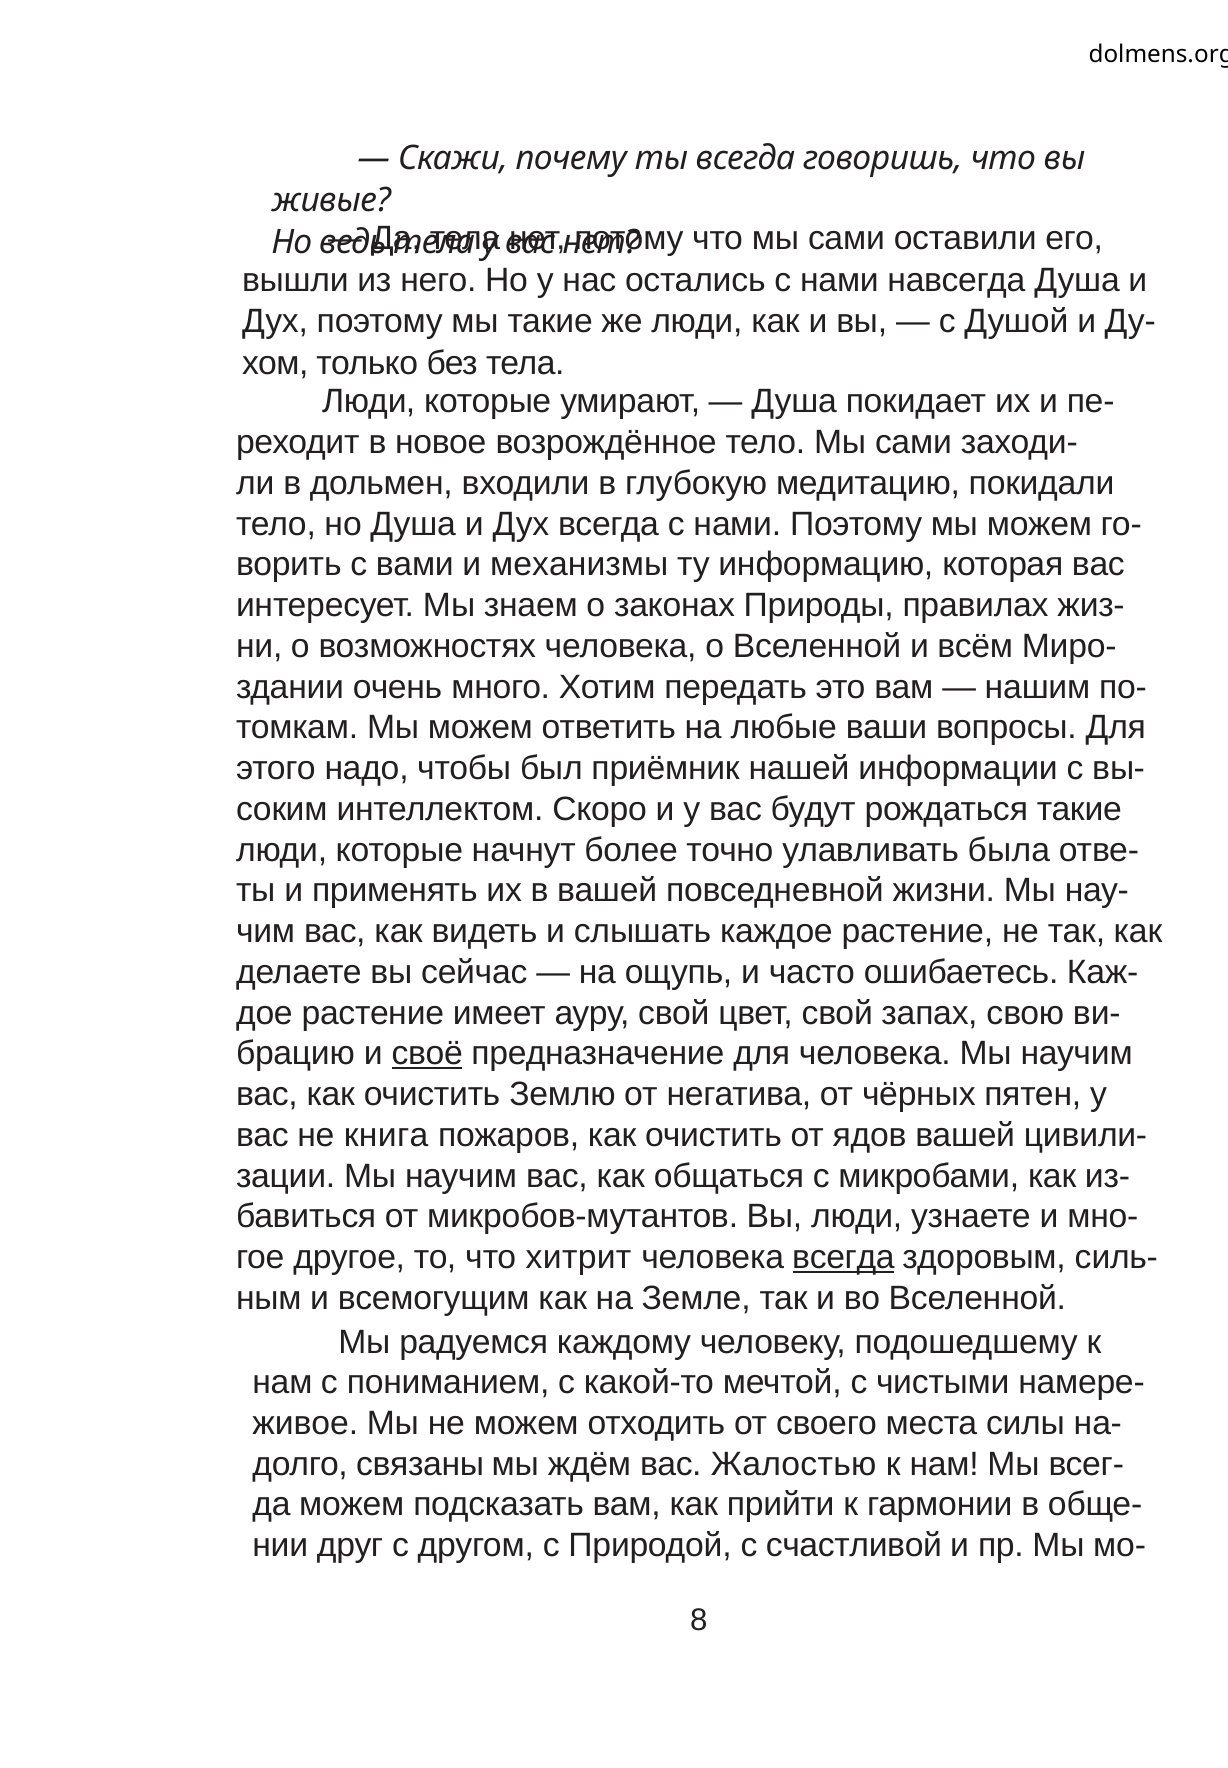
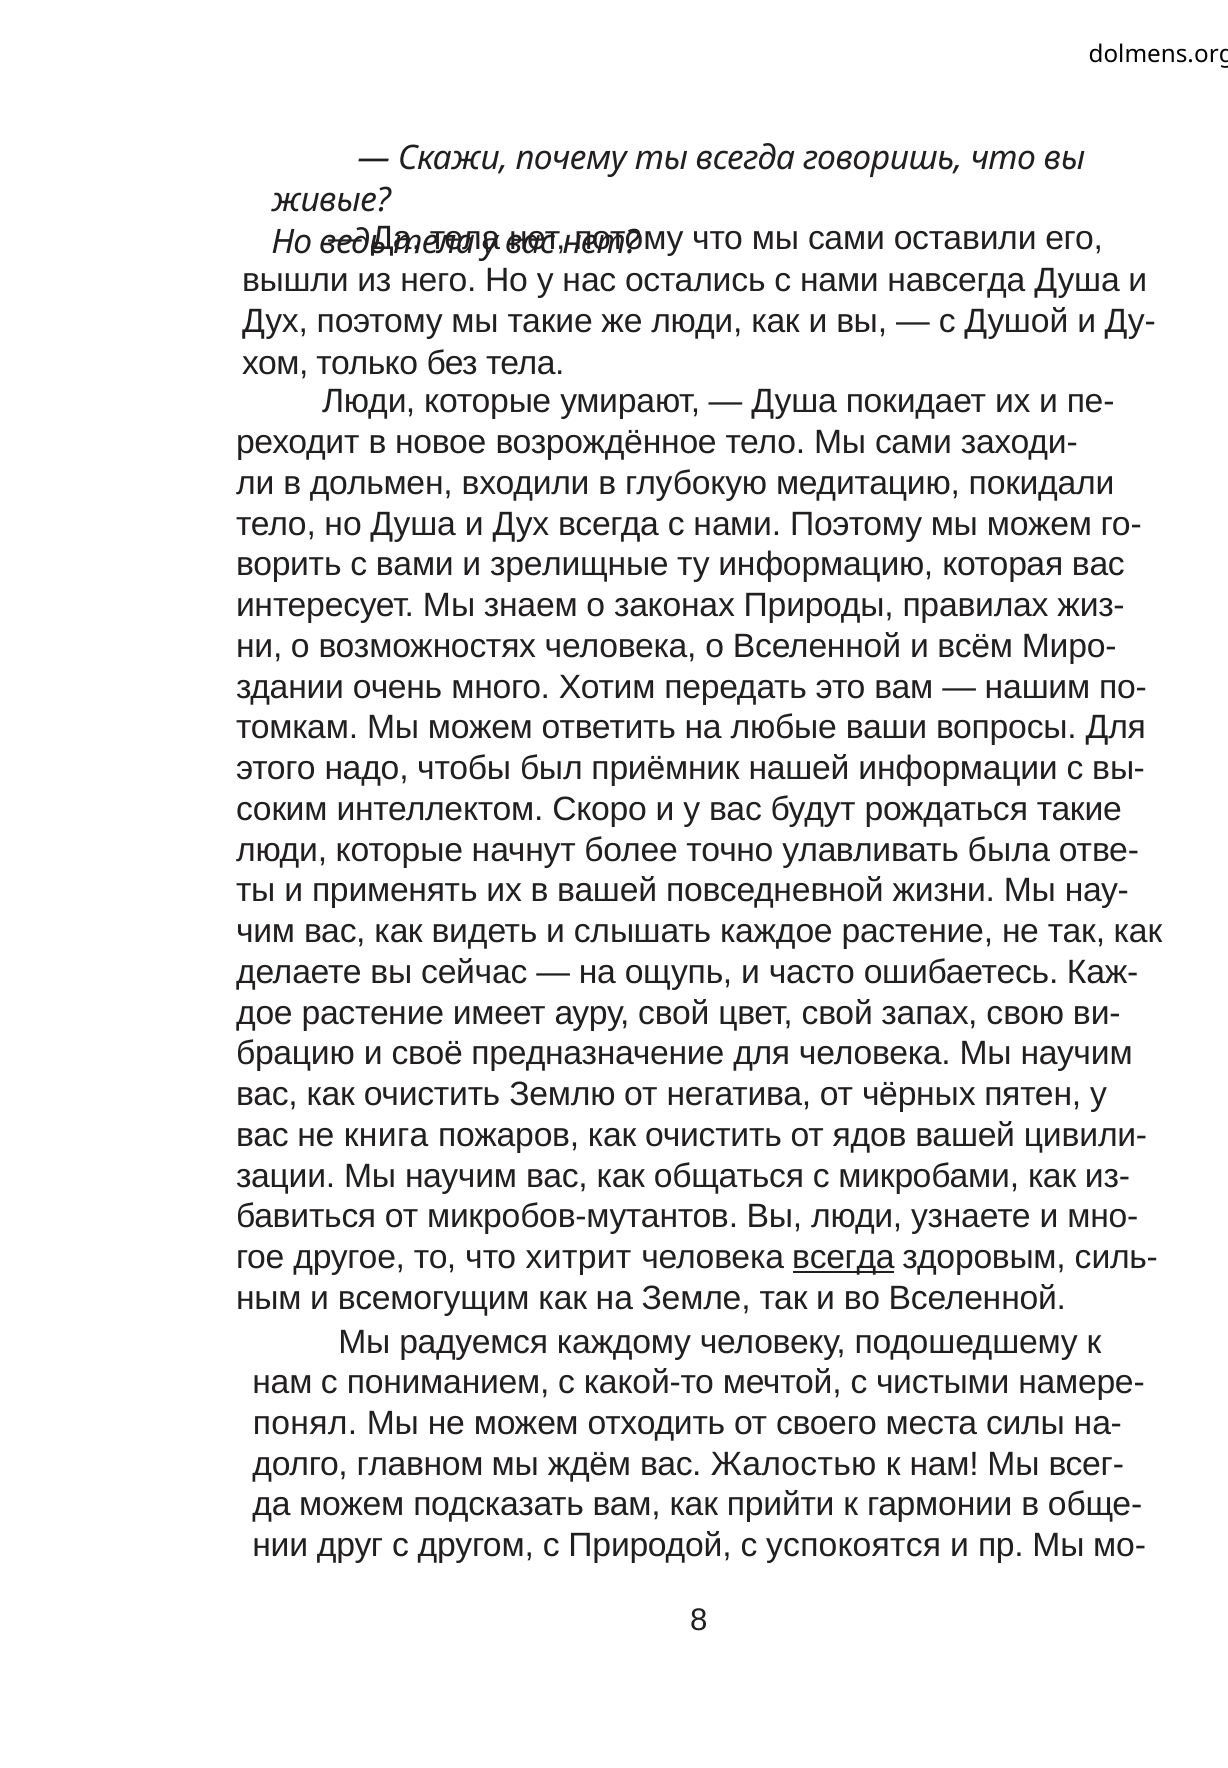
механизмы: механизмы -> зрелищные (579, 565)
своё underline: present -> none (427, 1054)
живое: живое -> понял (305, 1423)
связаны: связаны -> главном (420, 1464)
счастливой: счастливой -> успокоятся (854, 1545)
